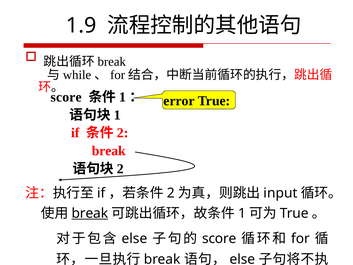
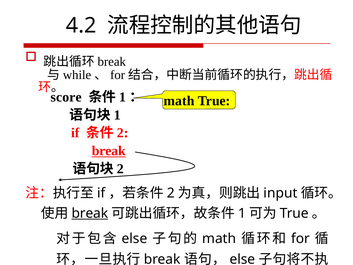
1.9: 1.9 -> 4.2 (81, 26)
error: error -> math (179, 101)
break underline: none -> present (109, 151)
score: score -> math (219, 238)
